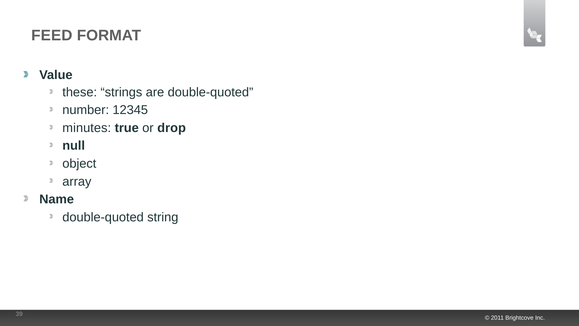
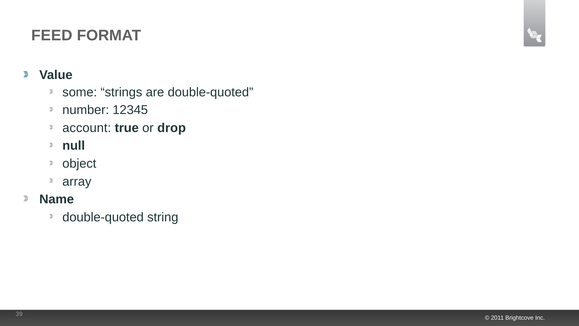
these: these -> some (80, 92)
minutes: minutes -> account (87, 128)
